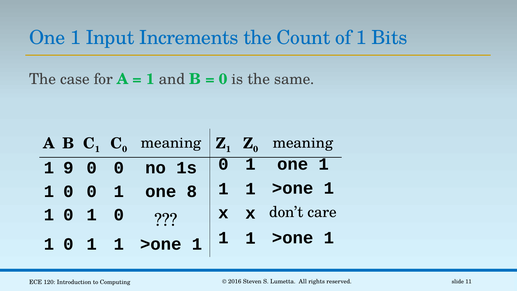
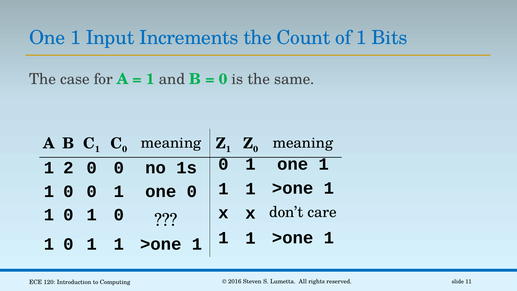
9: 9 -> 2 (68, 168)
one 8: 8 -> 0 (192, 191)
